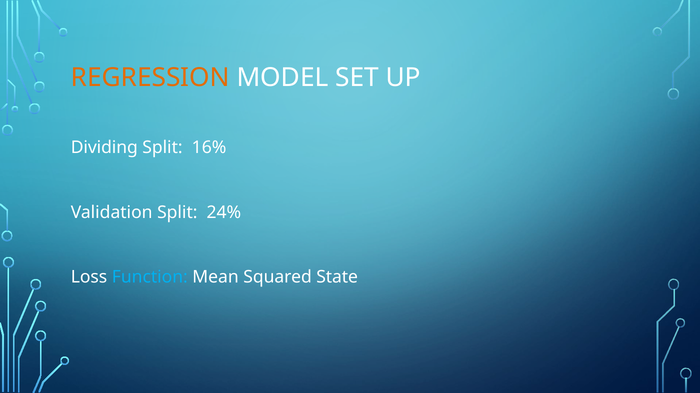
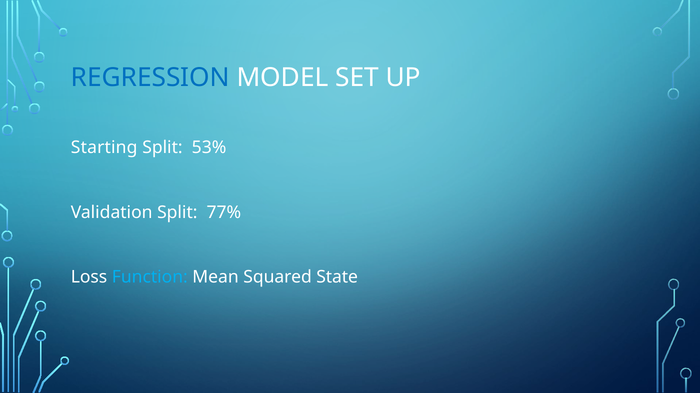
REGRESSION colour: orange -> blue (150, 78)
Dividing: Dividing -> Starting (104, 148)
16%: 16% -> 53% (209, 148)
24%: 24% -> 77% (224, 213)
